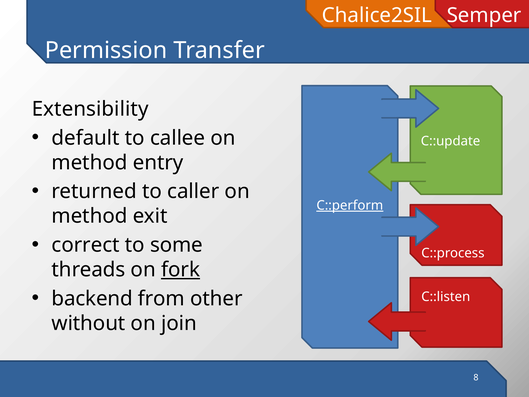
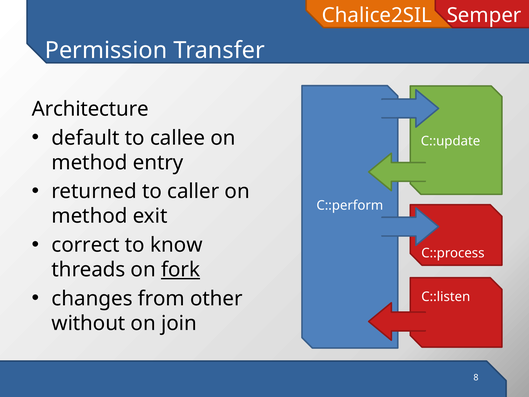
Extensibility: Extensibility -> Architecture (90, 109)
C::perform underline: present -> none (350, 205)
some: some -> know (176, 245)
backend: backend -> changes (92, 298)
